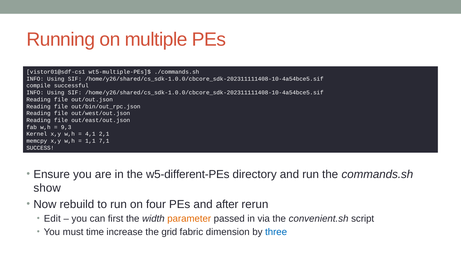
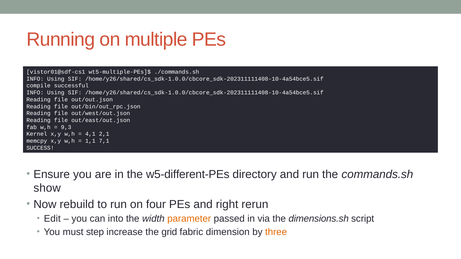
after: after -> right (227, 204)
first: first -> into (116, 219)
convenient.sh: convenient.sh -> dimensions.sh (319, 219)
time: time -> step (95, 232)
three colour: blue -> orange (276, 232)
